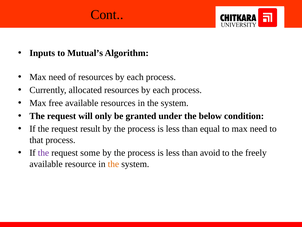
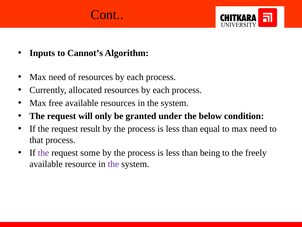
Mutual’s: Mutual’s -> Cannot’s (85, 53)
avoid: avoid -> being (210, 153)
the colour: orange -> purple (113, 164)
